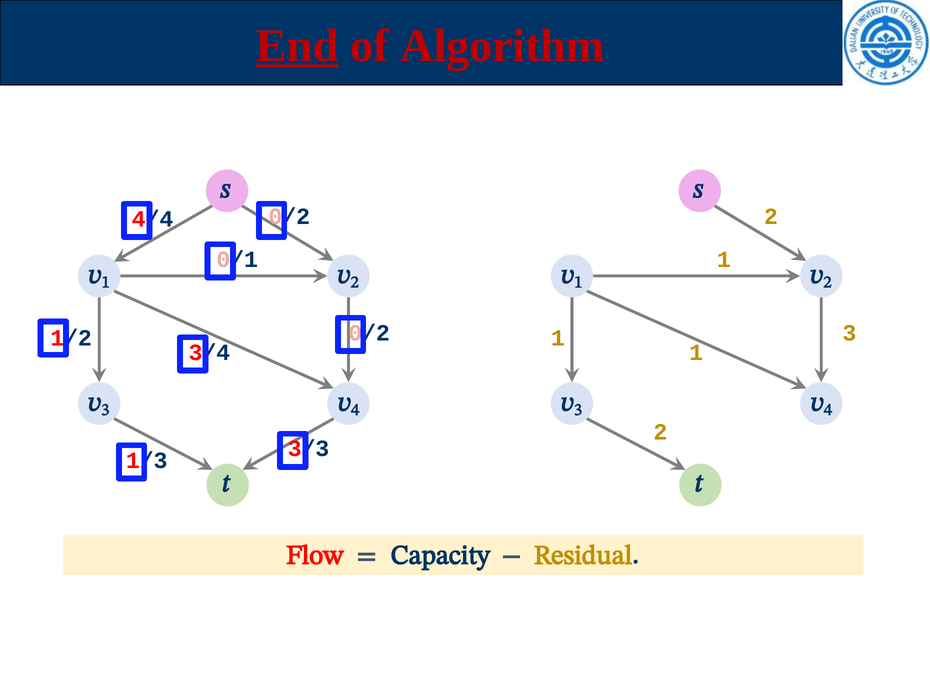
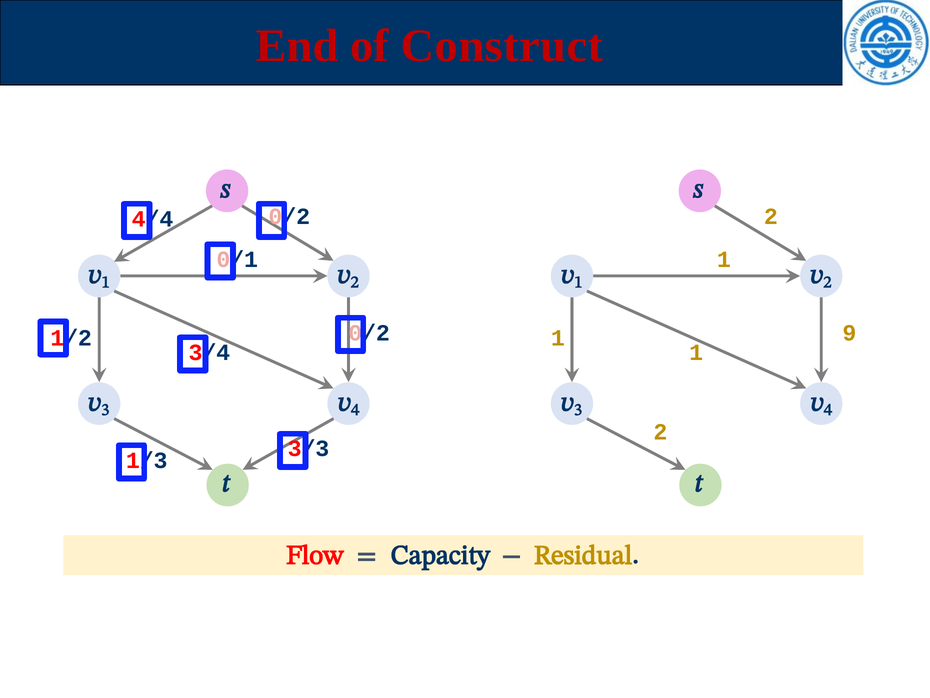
End underline: present -> none (297, 46)
Algorithm: Algorithm -> Construct (502, 46)
3: 3 -> 9 (849, 333)
